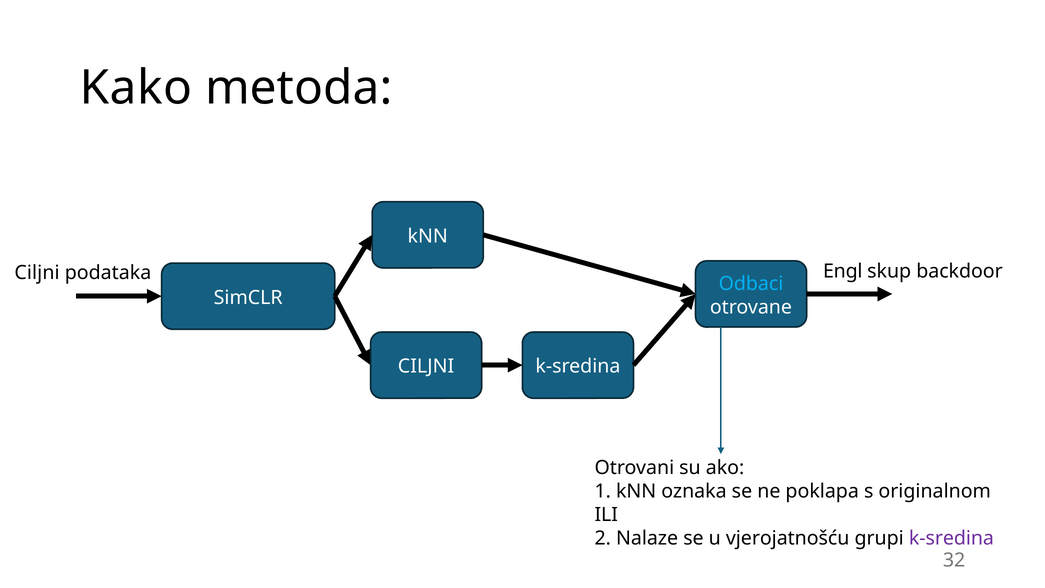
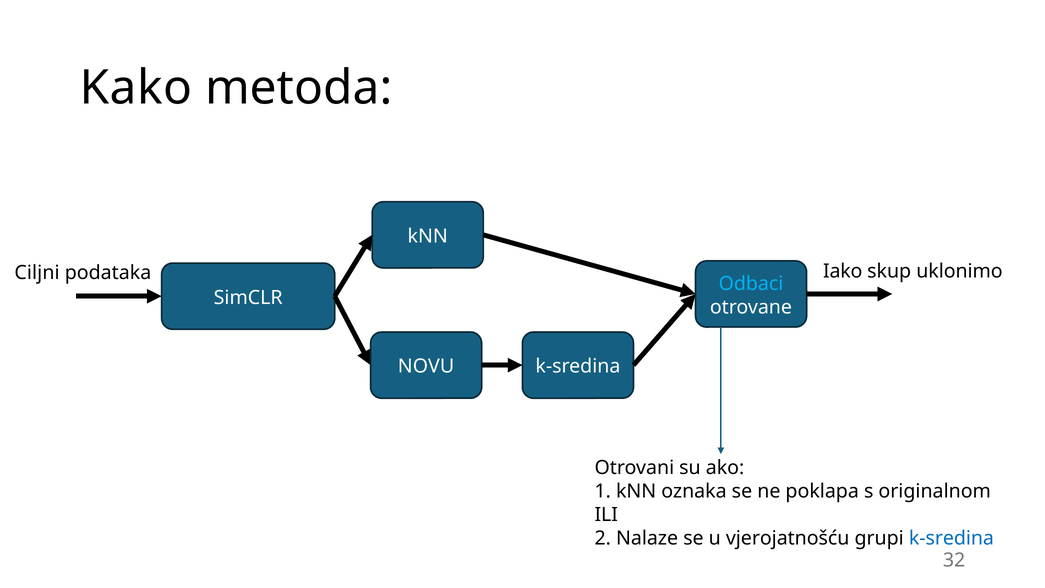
Engl: Engl -> Iako (843, 271)
backdoor: backdoor -> uklonimo (960, 271)
CILJNI: CILJNI -> NOVU (426, 366)
k-sredina colour: purple -> blue (951, 538)
